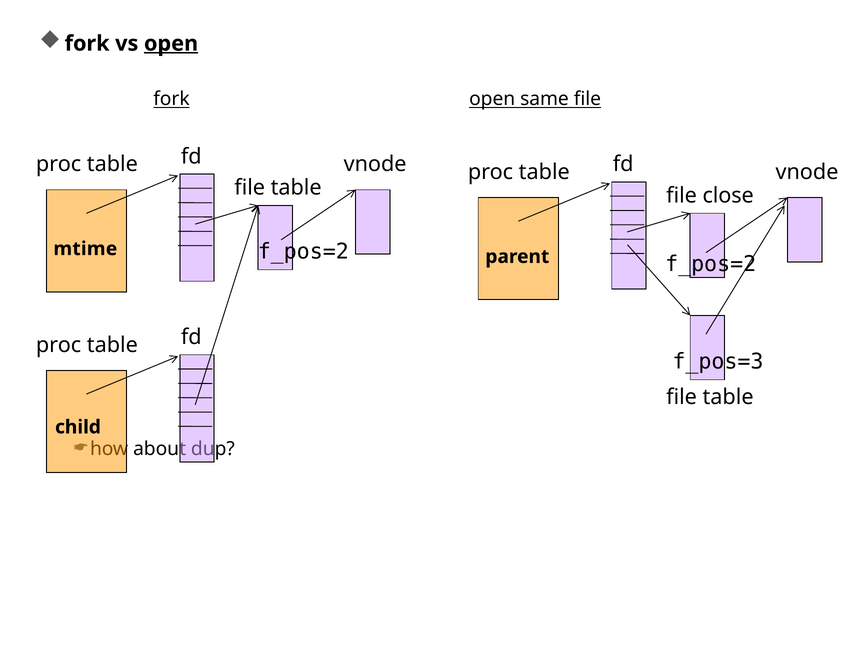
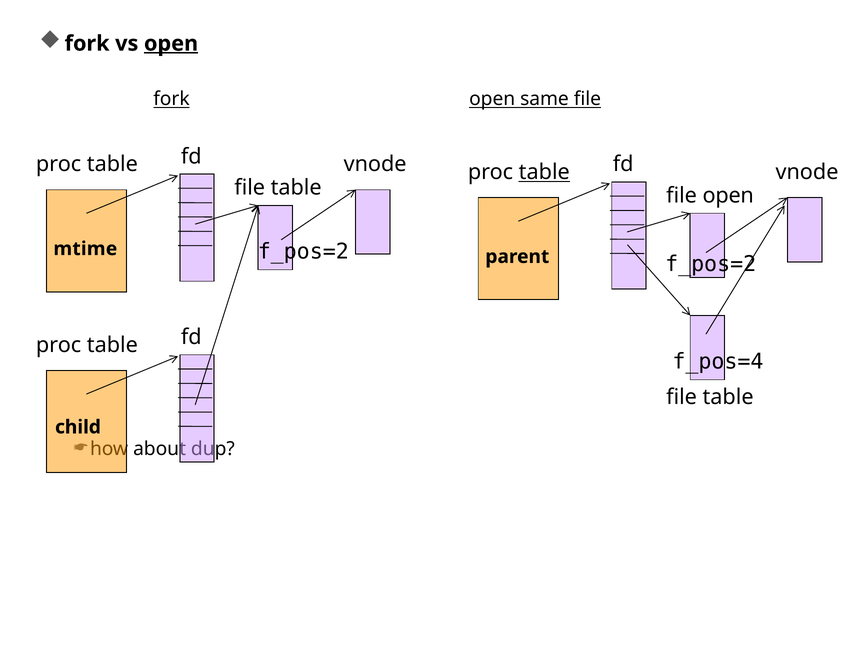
table underline: none -> present (544, 172)
file close: close -> open (728, 196)
f_pos=3: f_pos=3 -> f_pos=4 (718, 361)
